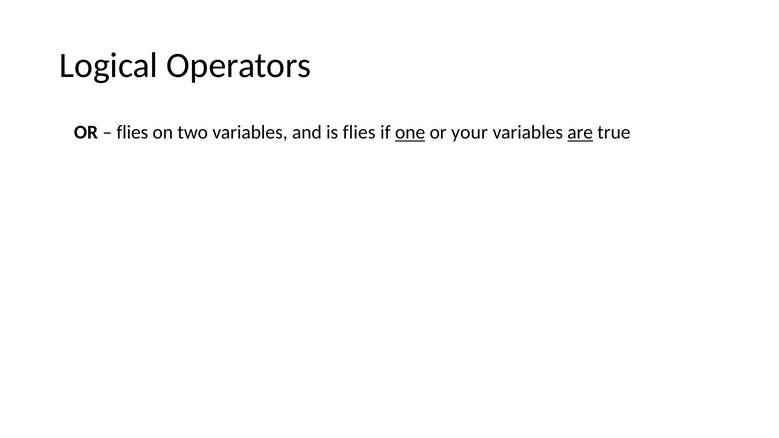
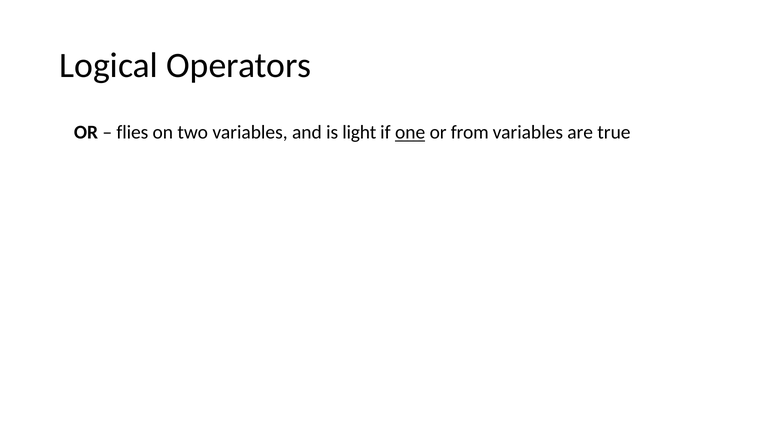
is flies: flies -> light (359, 133)
your: your -> from (470, 133)
are underline: present -> none (580, 133)
